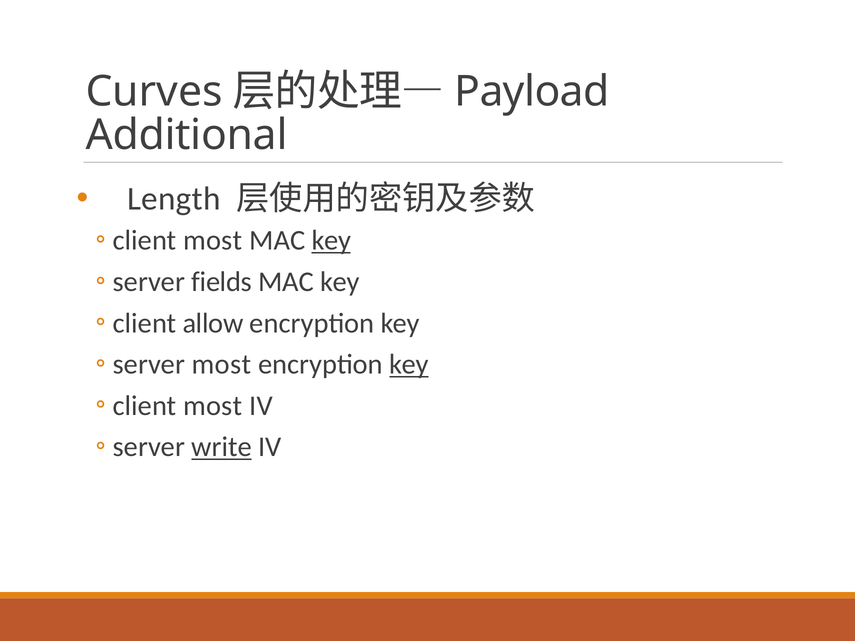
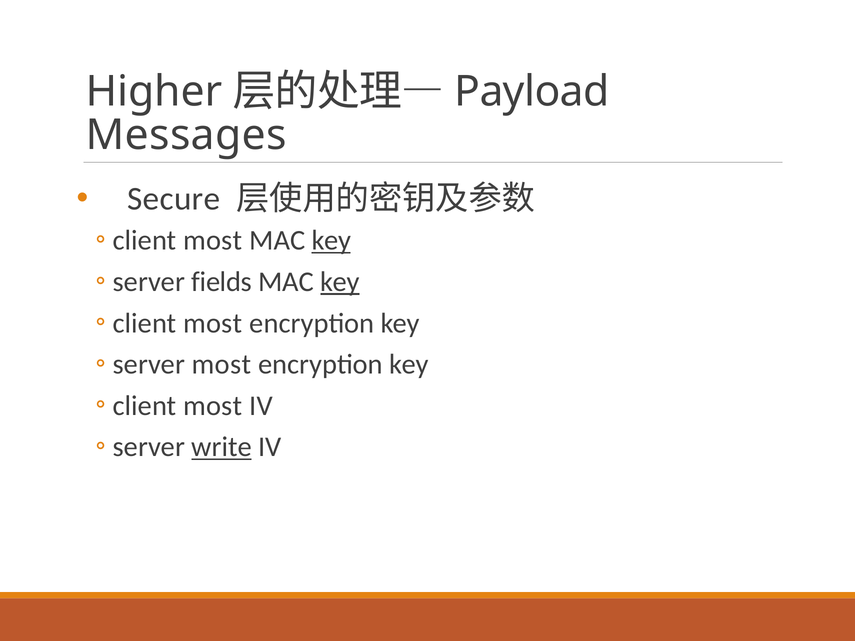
Curves: Curves -> Higher (154, 92)
Additional: Additional -> Messages (186, 135)
Length: Length -> Secure (174, 199)
key underline: none -> present (340, 282)
allow: allow -> most (213, 323)
key underline: present -> none (409, 365)
